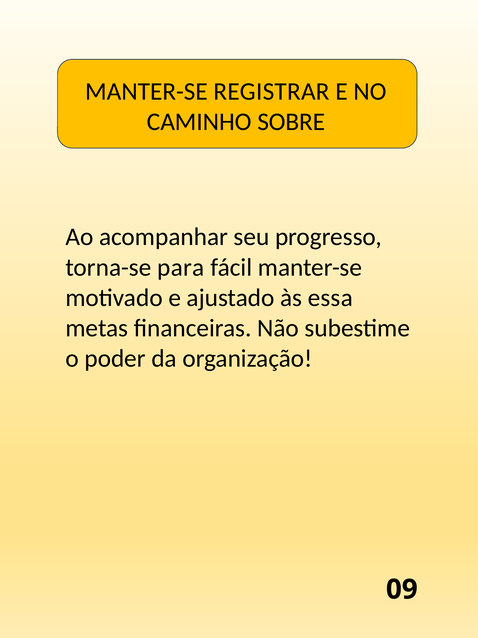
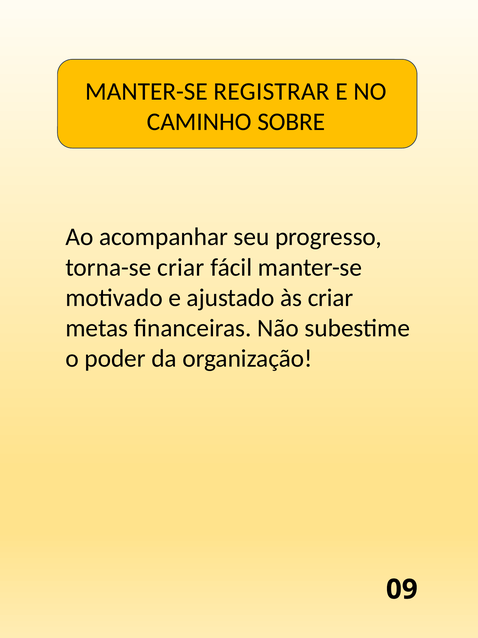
torna-se para: para -> criar (181, 267)
às essa: essa -> criar (330, 297)
